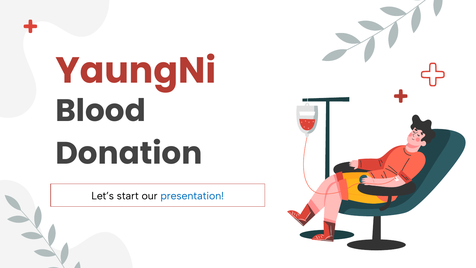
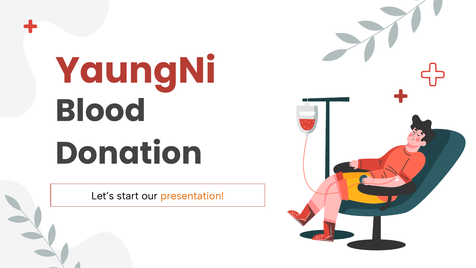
presentation colour: blue -> orange (192, 196)
